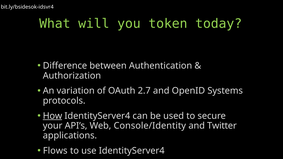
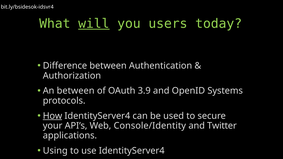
will underline: none -> present (94, 24)
token: token -> users (168, 24)
An variation: variation -> between (76, 91)
2.7: 2.7 -> 3.9 (144, 91)
Flows: Flows -> Using (55, 151)
